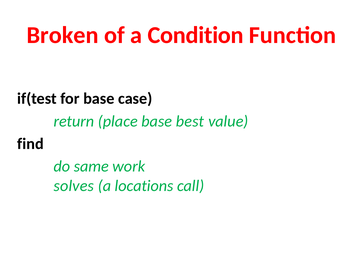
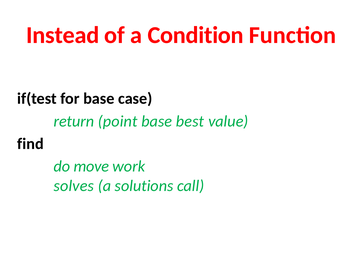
Broken: Broken -> Instead (63, 35)
place: place -> point (118, 121)
same: same -> move (91, 167)
locations: locations -> solutions (144, 186)
